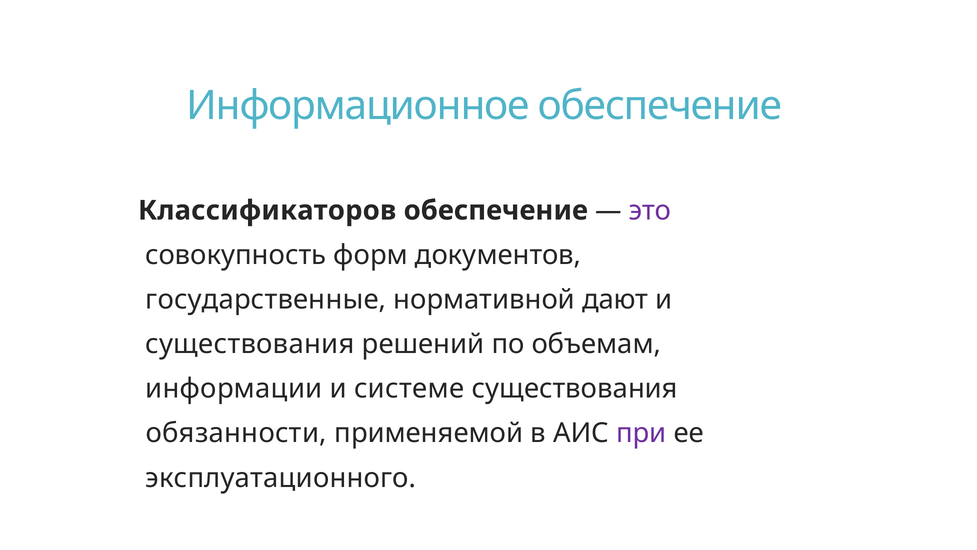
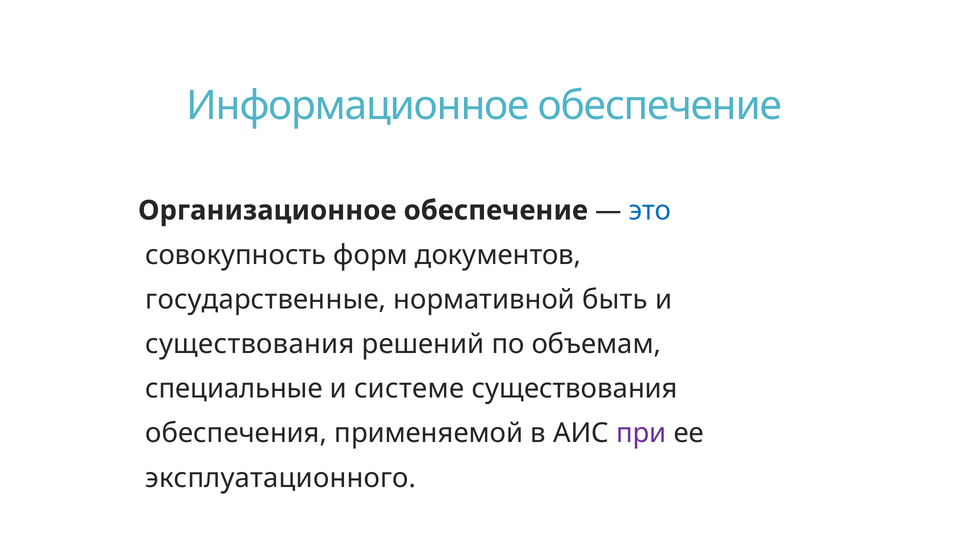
Классификаторов: Классификаторов -> Организационное (267, 210)
это colour: purple -> blue (650, 210)
дают: дают -> быть (615, 299)
информации: информации -> специальные (234, 388)
обязанности: обязанности -> обеспечения (236, 433)
